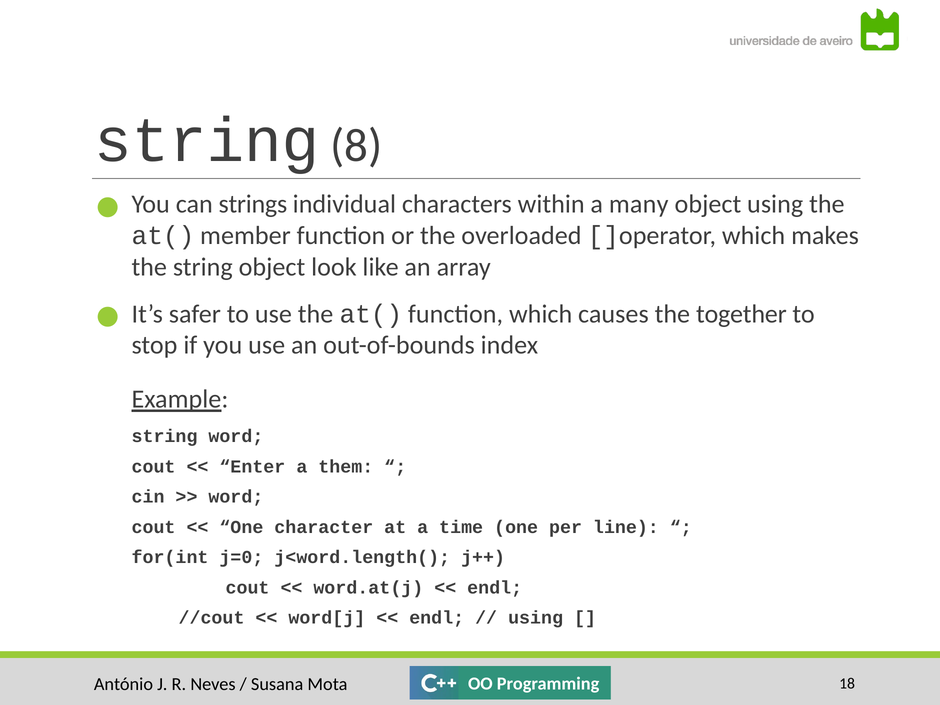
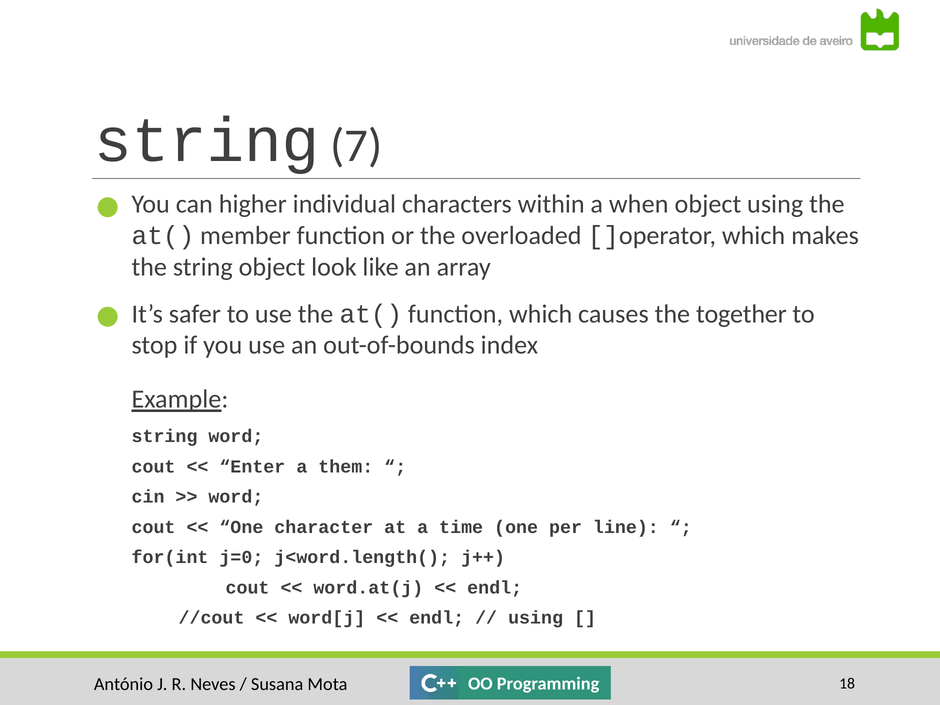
8: 8 -> 7 (356, 146)
strings: strings -> higher (253, 204)
many: many -> when (639, 204)
